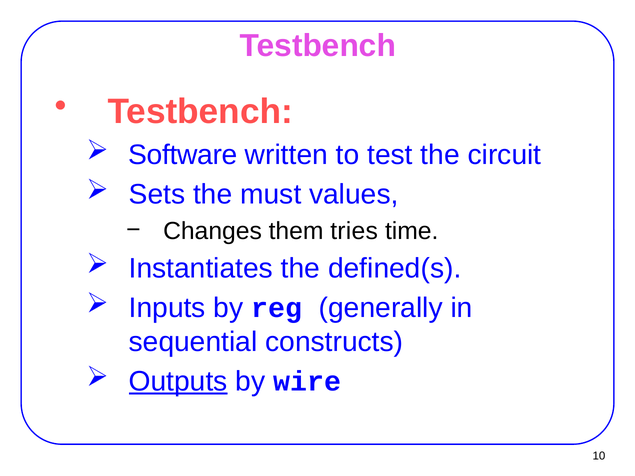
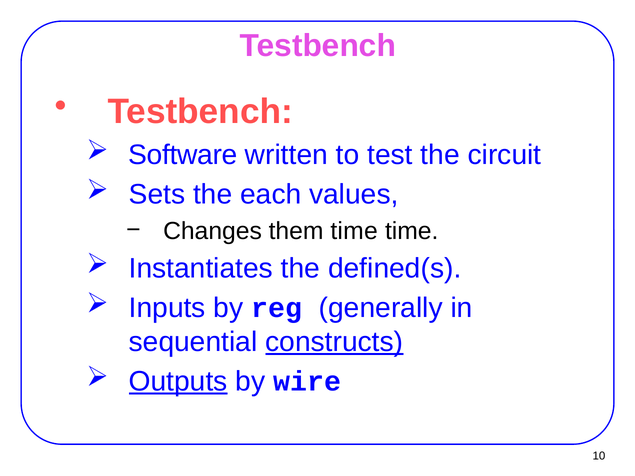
must: must -> each (271, 195)
them tries: tries -> time (354, 231)
constructs underline: none -> present (334, 342)
